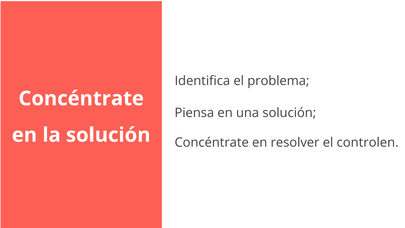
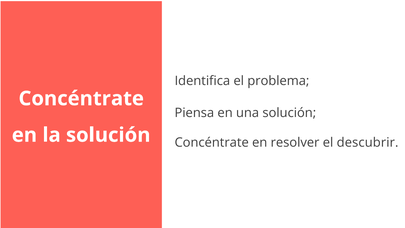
controlen: controlen -> descubrir (368, 142)
